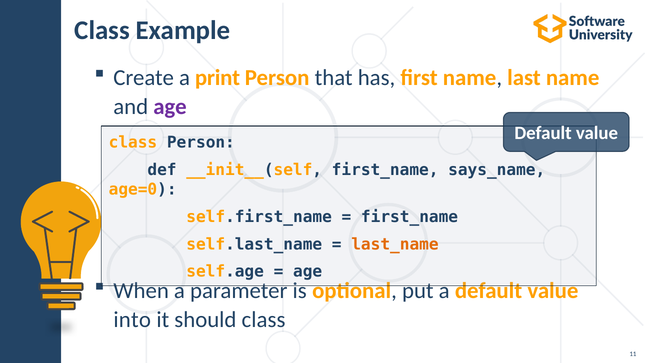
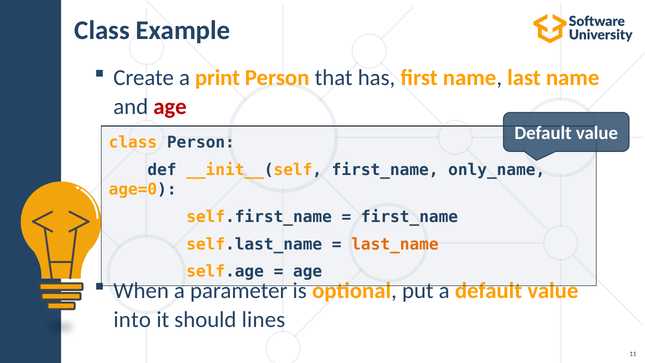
age colour: purple -> red (170, 107)
says_name: says_name -> only_name (497, 170)
should class: class -> lines (263, 320)
